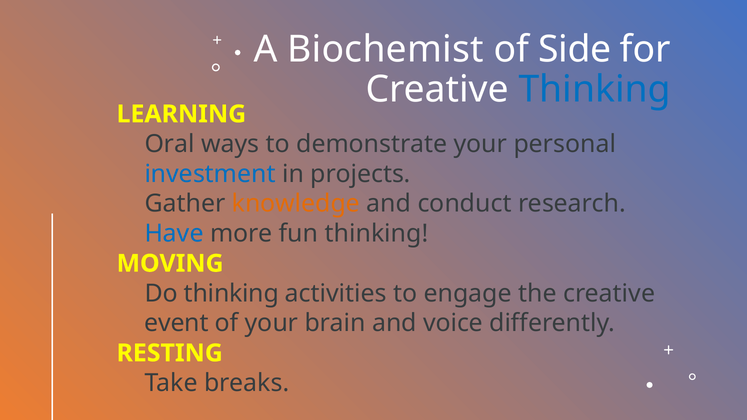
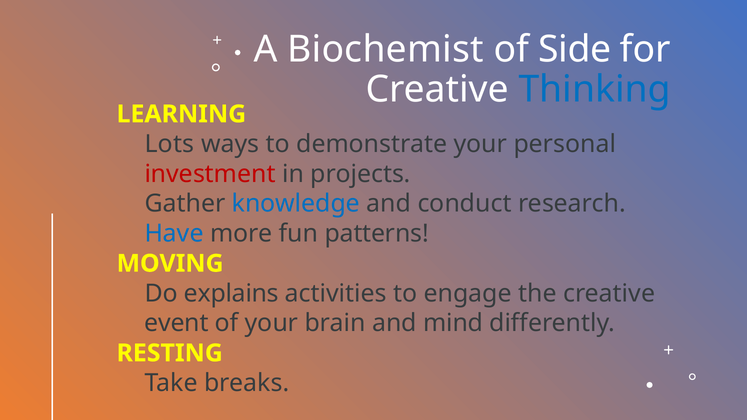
Oral: Oral -> Lots (169, 144)
investment colour: blue -> red (210, 174)
knowledge colour: orange -> blue (296, 204)
fun thinking: thinking -> patterns (377, 234)
Do thinking: thinking -> explains (231, 293)
voice: voice -> mind (453, 323)
